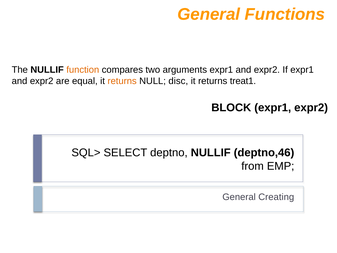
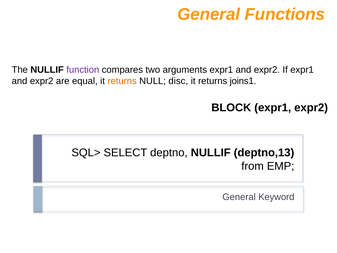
function colour: orange -> purple (83, 70)
treat1: treat1 -> joins1 (243, 81)
deptno,46: deptno,46 -> deptno,13 (264, 152)
Creating: Creating -> Keyword (276, 197)
